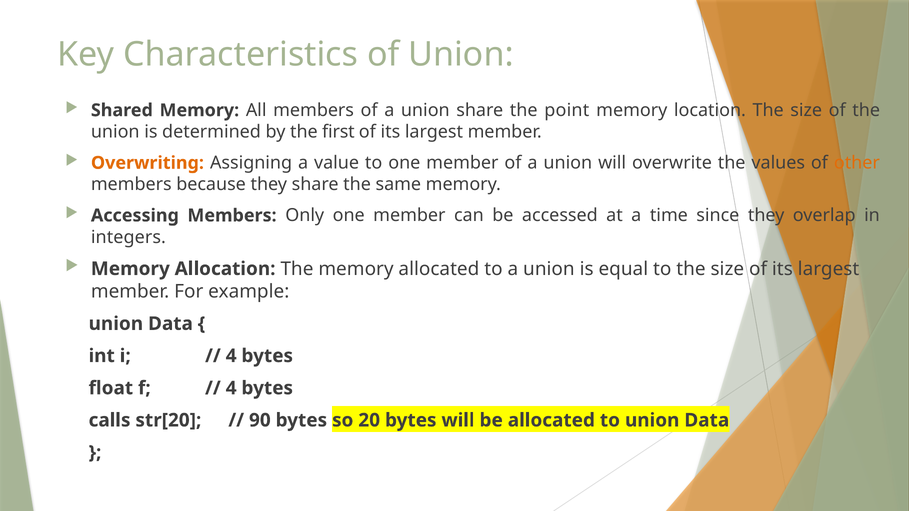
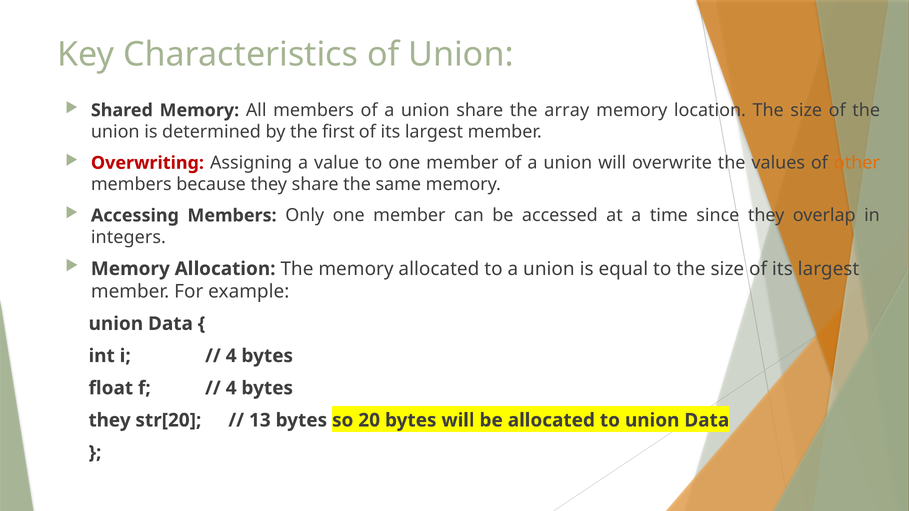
point: point -> array (567, 110)
Overwriting colour: orange -> red (147, 163)
calls: calls -> they (110, 420)
90: 90 -> 13 (260, 420)
